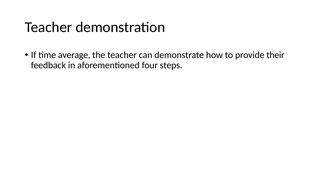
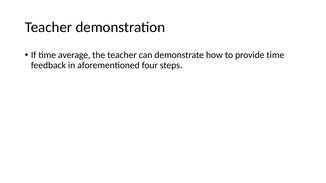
provide their: their -> time (275, 55)
